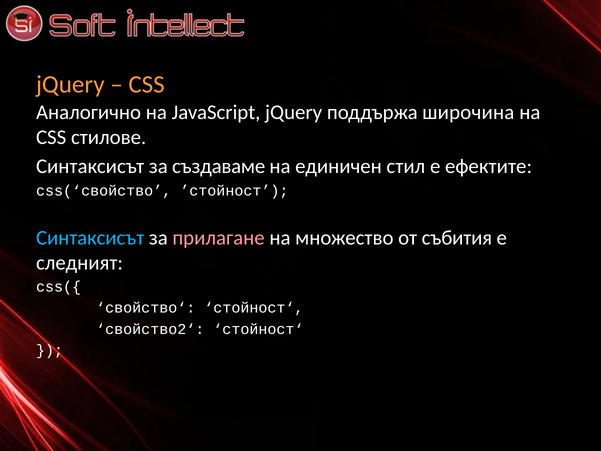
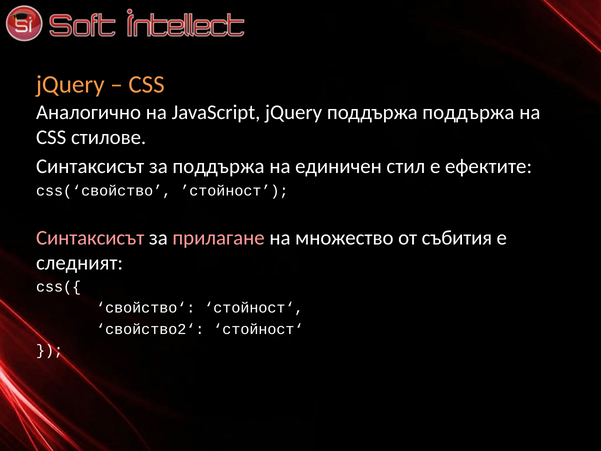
поддържа широчина: широчина -> поддържа (468, 112)
за създаваме: създаваме -> поддържа (218, 166)
Синтаксисът colour: light blue -> pink (90, 238)
